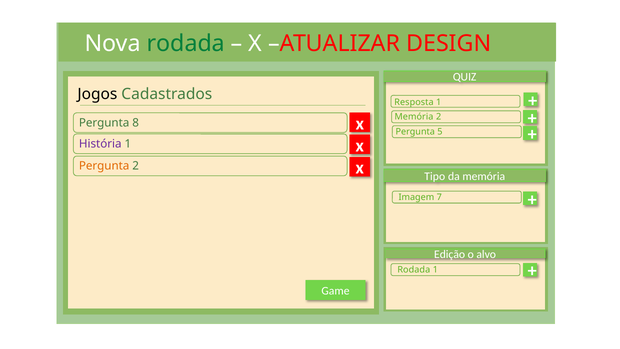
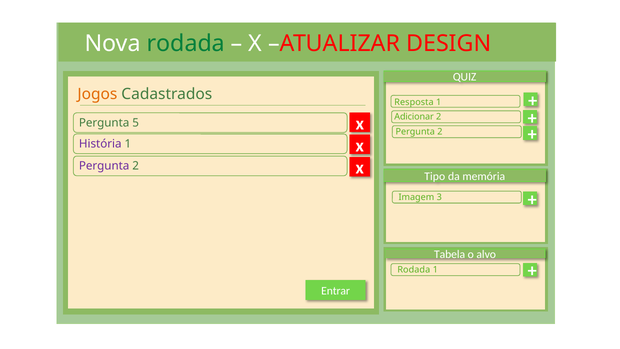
Jogos colour: black -> orange (97, 94)
Memória: Memória -> Adicionar (414, 117)
8: 8 -> 5 (136, 123)
5: 5 -> 2 (440, 132)
Pergunta colour: orange -> purple (104, 166)
7: 7 -> 3 (439, 197)
Edição: Edição -> Tabela (450, 254)
Game: Game -> Entrar (336, 291)
